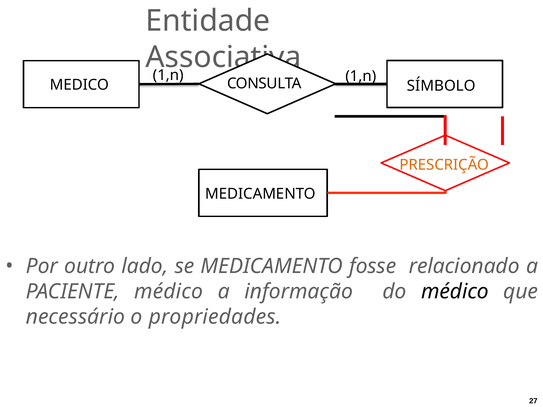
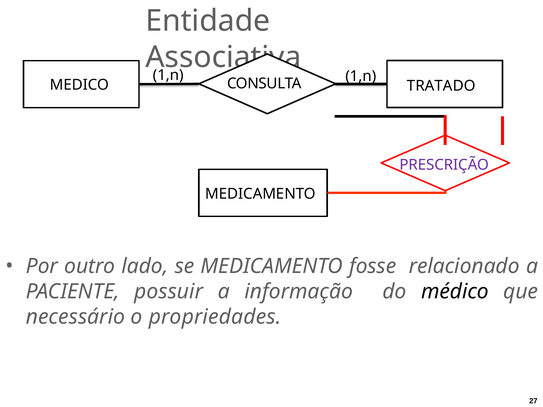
SÍMBOLO: SÍMBOLO -> TRATADO (441, 86)
PRESCRIÇÃO colour: orange -> purple (444, 165)
PACIENTE médico: médico -> possuir (169, 292)
